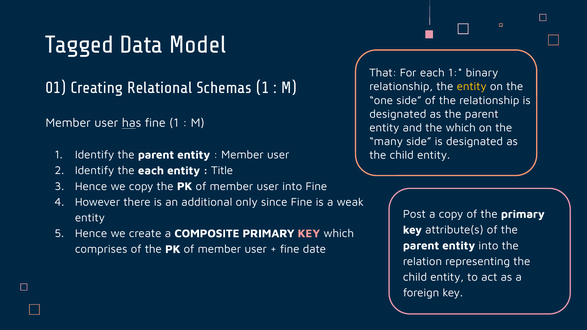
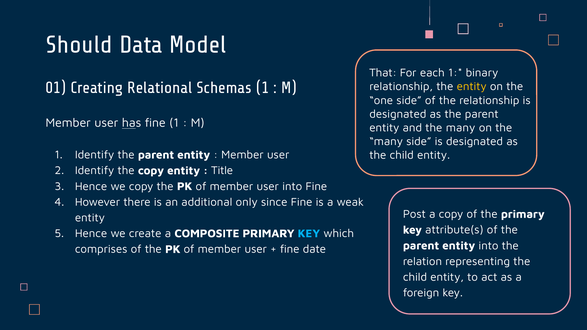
Tagged: Tagged -> Should (79, 45)
and the which: which -> many (461, 128)
the each: each -> copy (151, 171)
KEY colour: pink -> light blue (309, 234)
